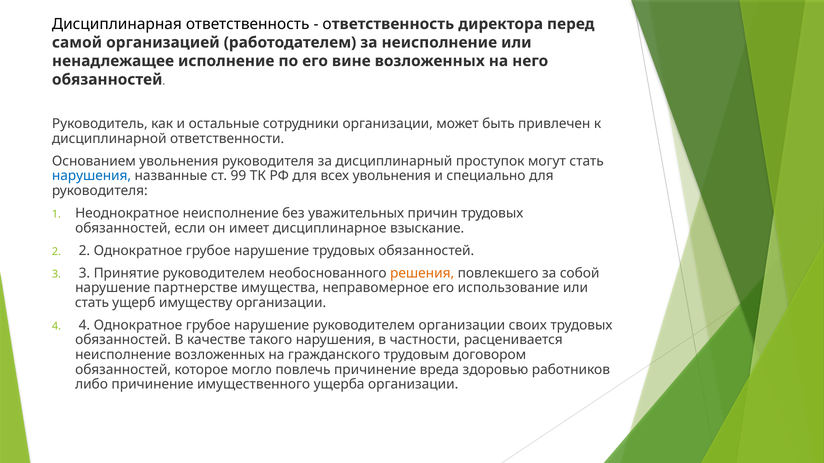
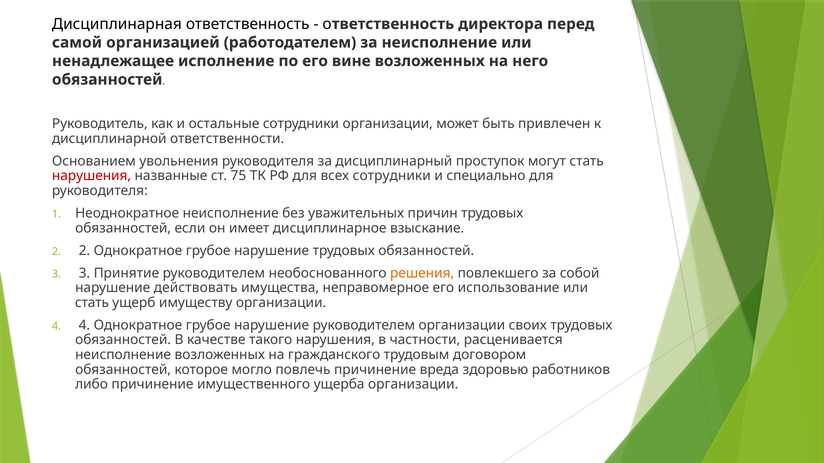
нарушения colour: blue -> red (92, 176)
99: 99 -> 75 (238, 176)
всех увольнения: увольнения -> сотрудники (392, 176)
партнерстве: партнерстве -> действовать (196, 288)
